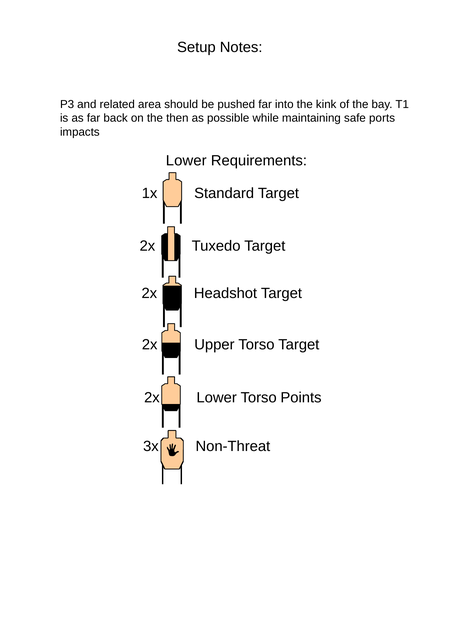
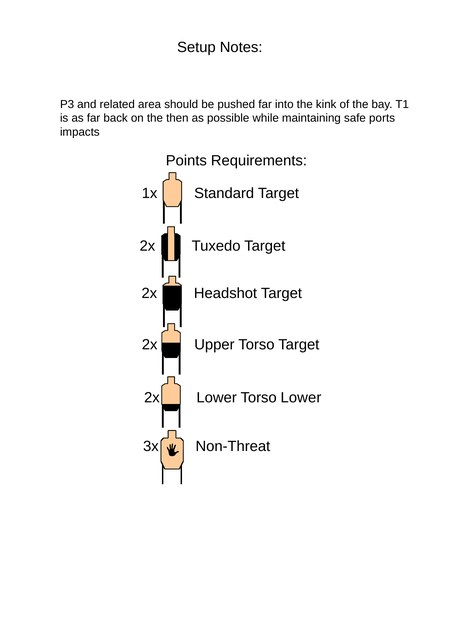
Lower: Lower -> Points (186, 161)
Torso Points: Points -> Lower (301, 397)
